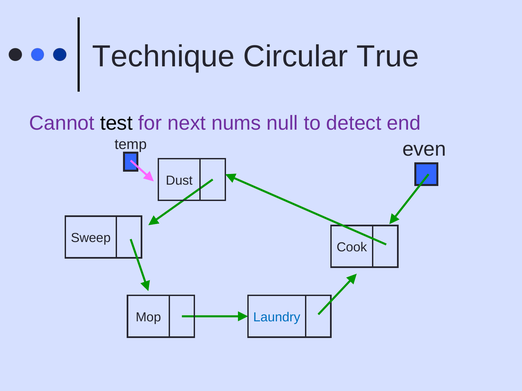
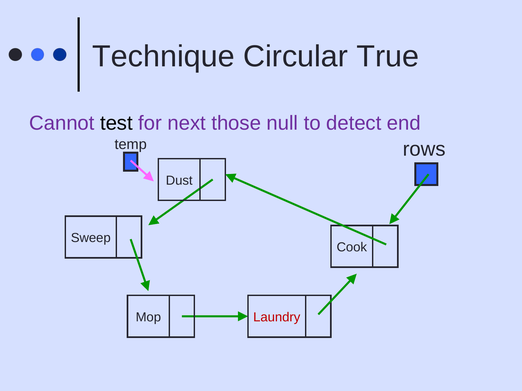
nums: nums -> those (236, 123)
even: even -> rows (424, 149)
Laundry colour: blue -> red (277, 318)
